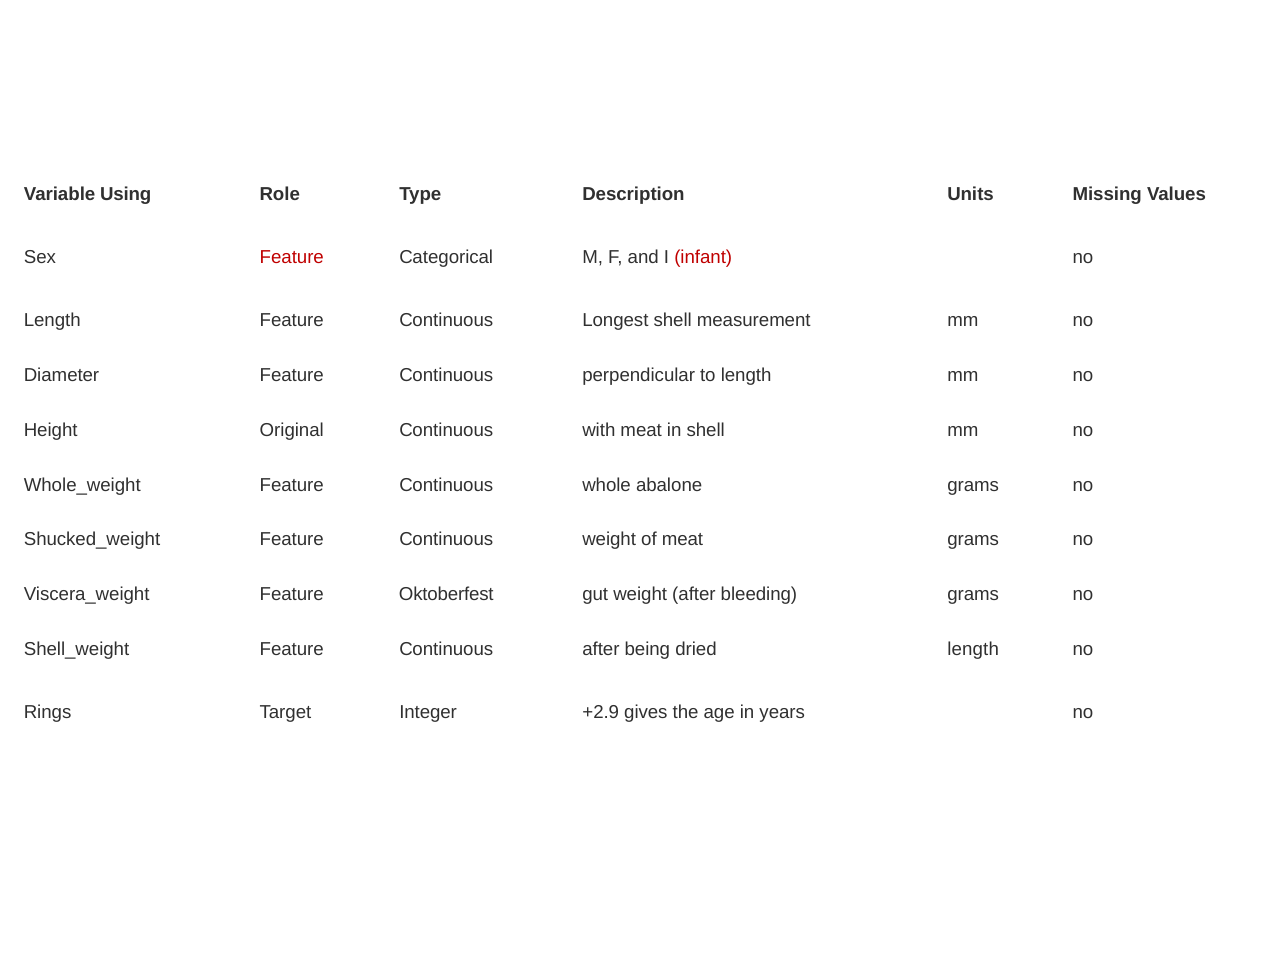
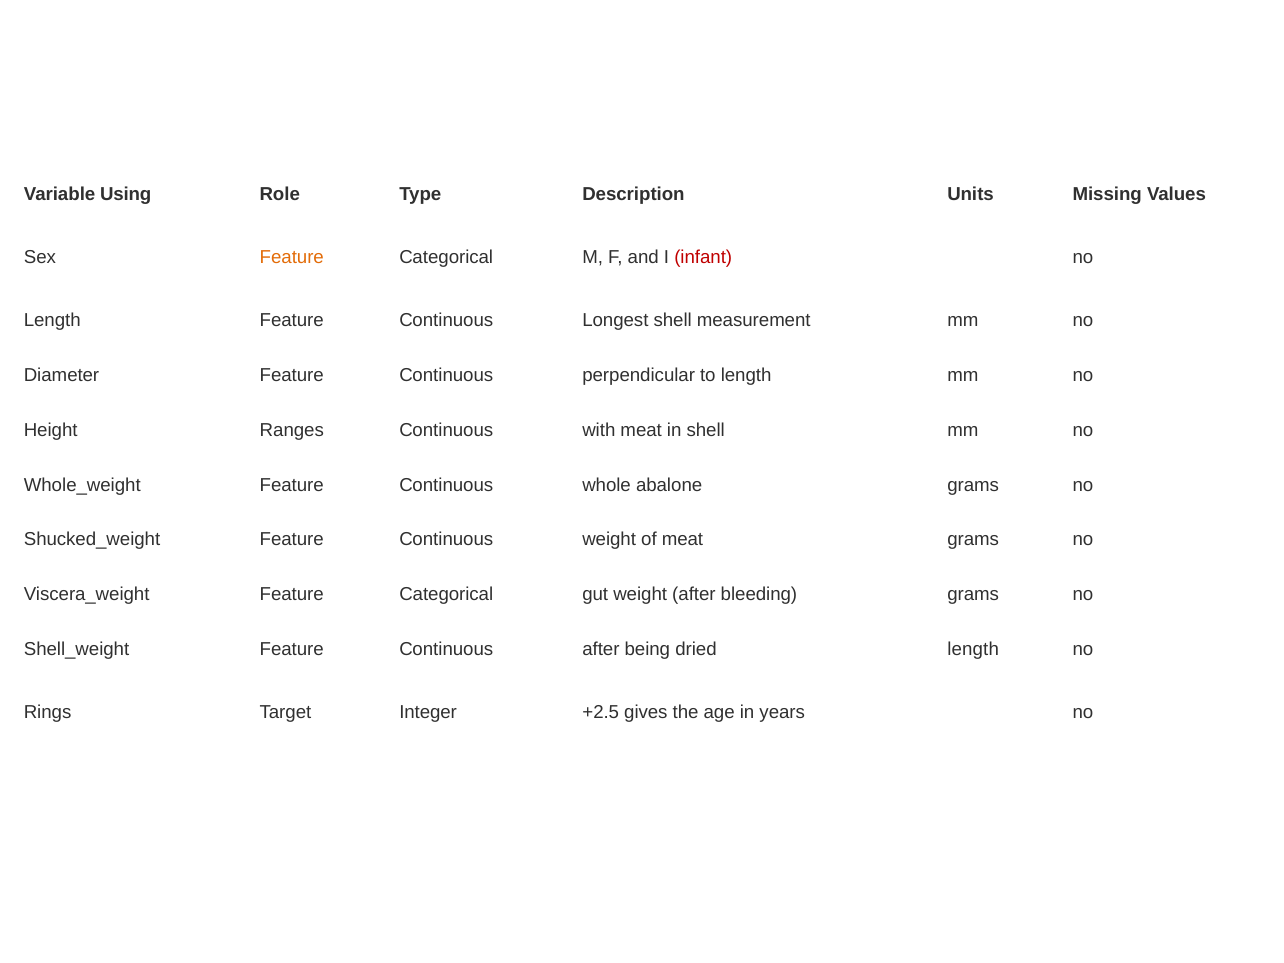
Feature colour: red -> orange (292, 257)
Original: Original -> Ranges (292, 430)
Oktoberfest: Oktoberfest -> Categorical (446, 595)
+2.9: +2.9 -> +2.5 (601, 713)
